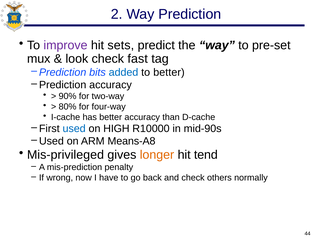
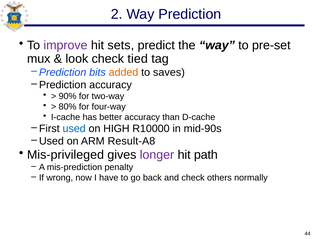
fast: fast -> tied (138, 59)
added colour: blue -> orange (123, 72)
to better: better -> saves (169, 72)
Means-A8: Means-A8 -> Result-A8 (131, 141)
longer colour: orange -> purple (157, 155)
tend: tend -> path (206, 155)
